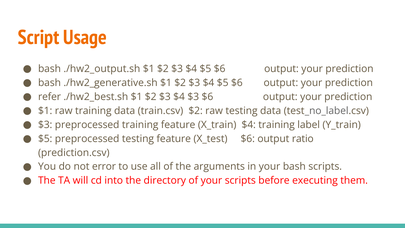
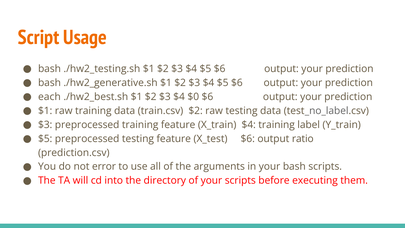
./hw2_output.sh: ./hw2_output.sh -> ./hw2_testing.sh (102, 69)
refer: refer -> each (49, 97)
$4 $3: $3 -> $0 (193, 97)
